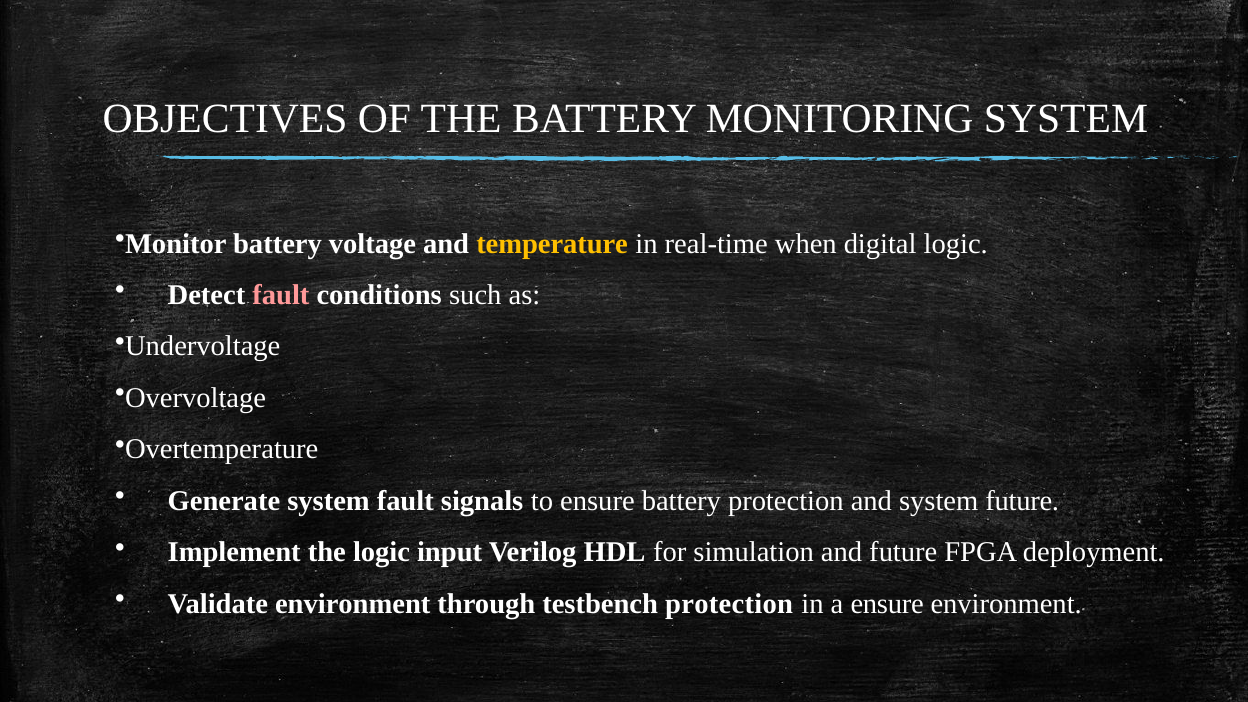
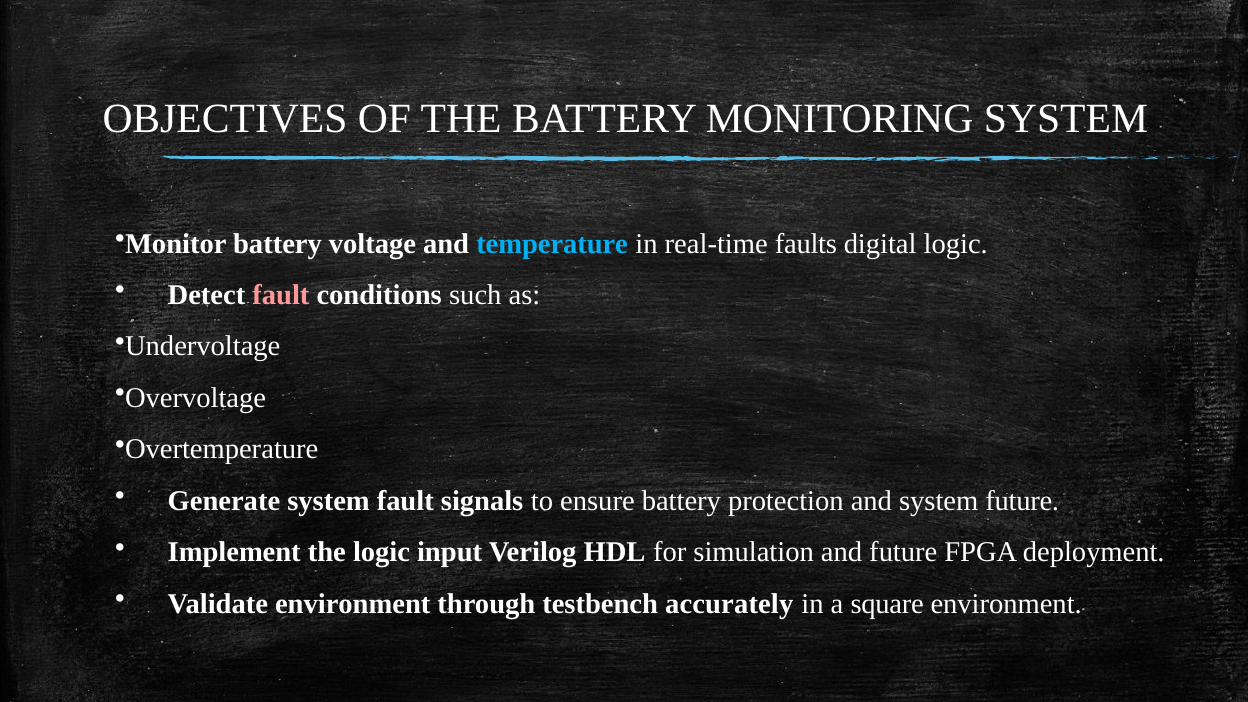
temperature colour: yellow -> light blue (552, 244)
when: when -> faults (806, 244)
testbench protection: protection -> accurately (729, 604)
a ensure: ensure -> square (887, 604)
